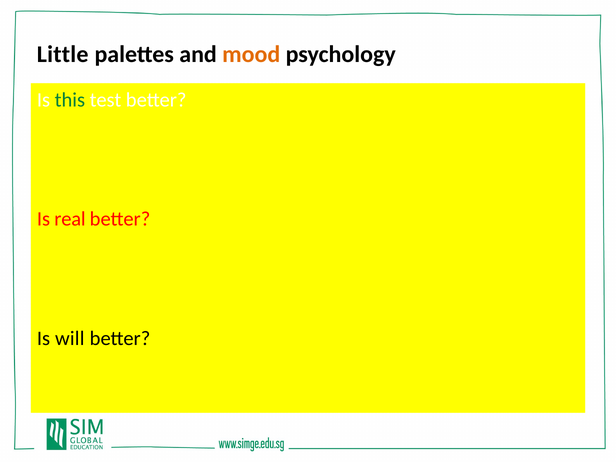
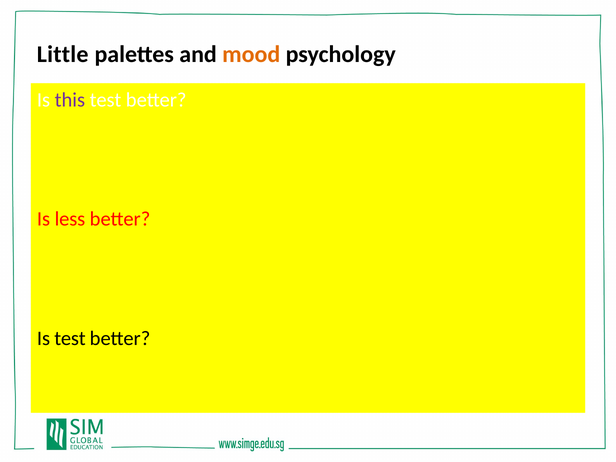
this colour: green -> purple (70, 100)
real: real -> less (70, 219)
Is will: will -> test (70, 338)
